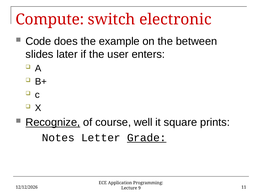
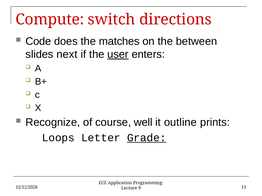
electronic: electronic -> directions (175, 20)
example: example -> matches (119, 41)
later: later -> next (67, 54)
user underline: none -> present (118, 54)
Recognize underline: present -> none (53, 123)
square: square -> outline (180, 123)
Notes: Notes -> Loops (58, 138)
